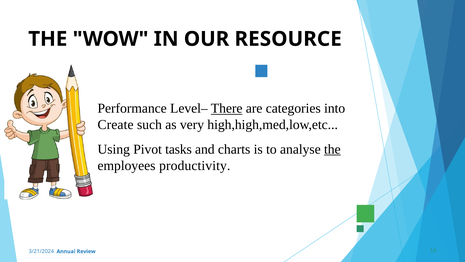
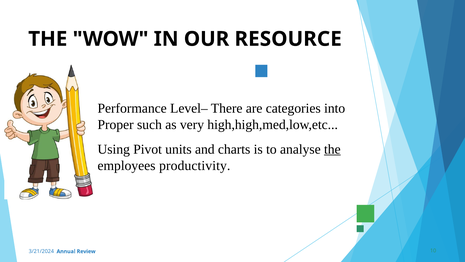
There underline: present -> none (227, 108)
Create: Create -> Proper (116, 125)
tasks: tasks -> units (178, 149)
